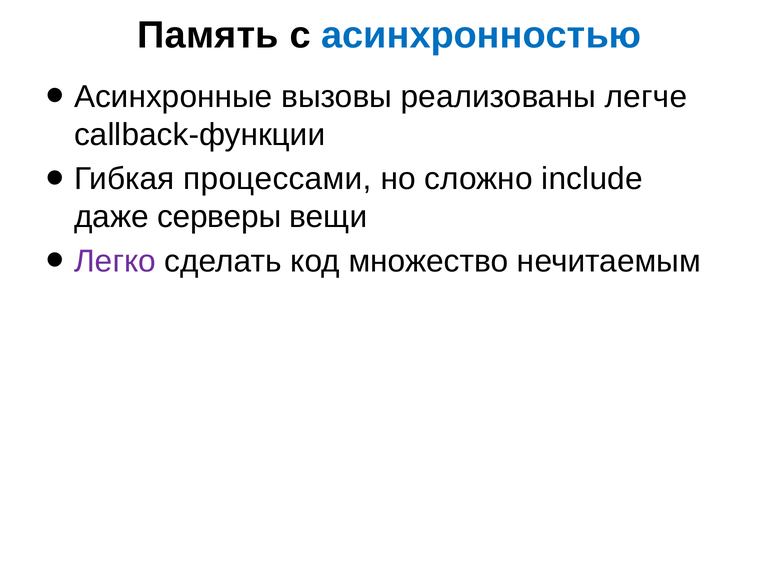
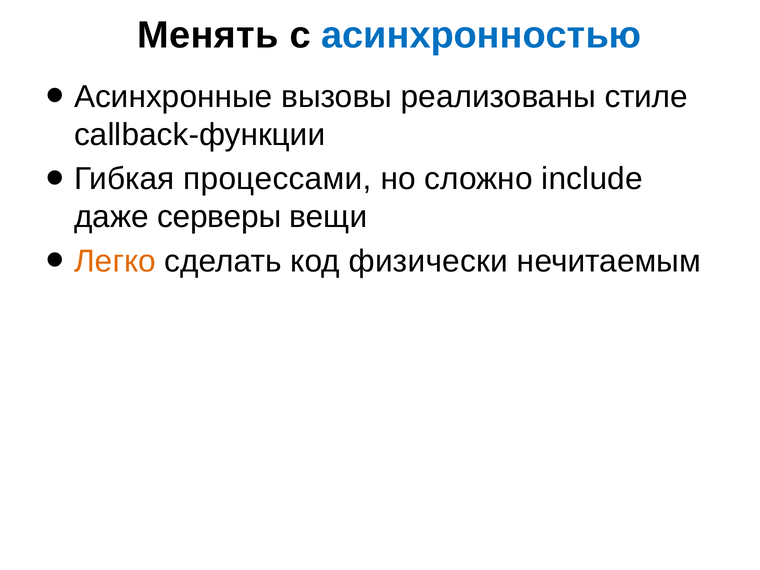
Память: Память -> Менять (208, 35)
легче: легче -> стиле (646, 97)
Легко colour: purple -> orange (115, 261)
множество: множество -> физически (428, 261)
